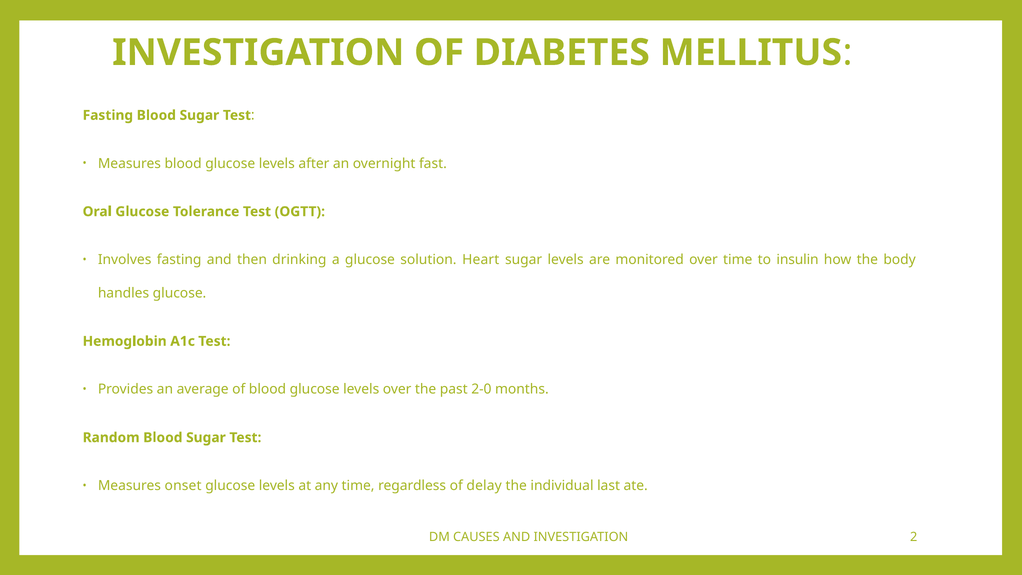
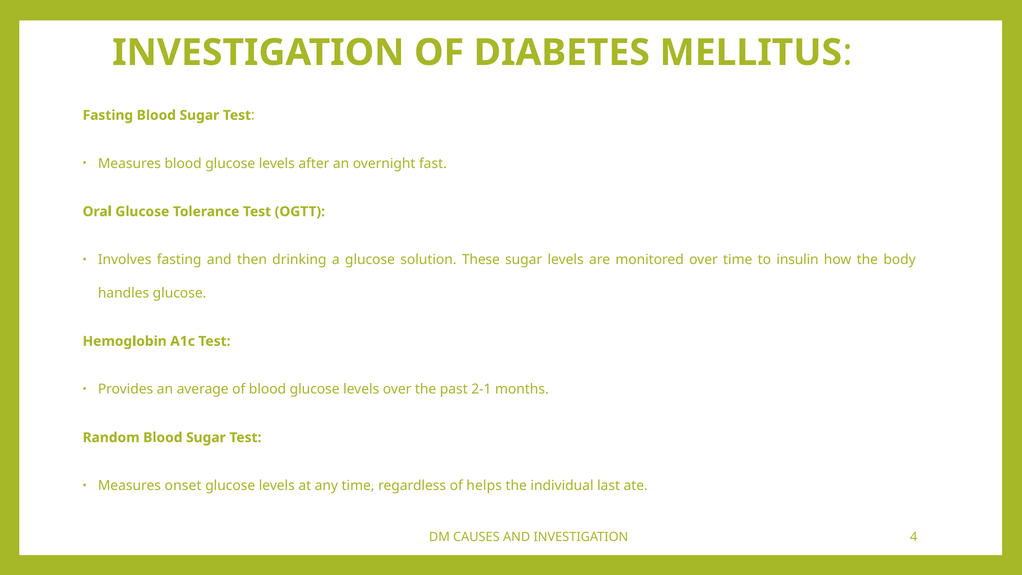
Heart: Heart -> These (481, 260)
2-0: 2-0 -> 2-1 (481, 389)
delay: delay -> helps (484, 486)
2: 2 -> 4 (914, 537)
